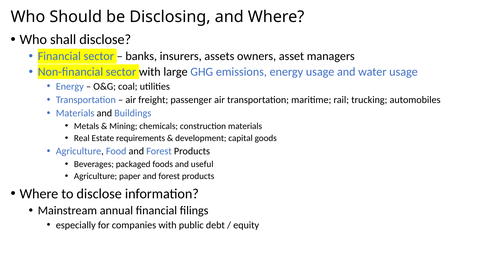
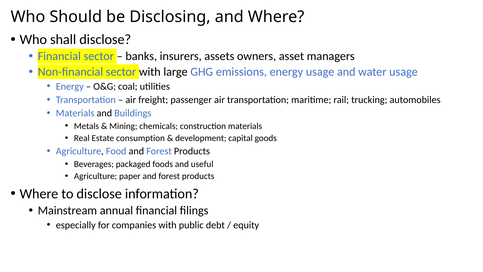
requirements: requirements -> consumption (141, 138)
